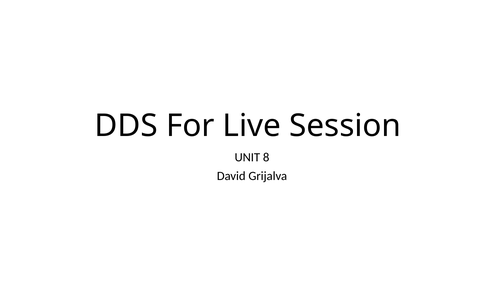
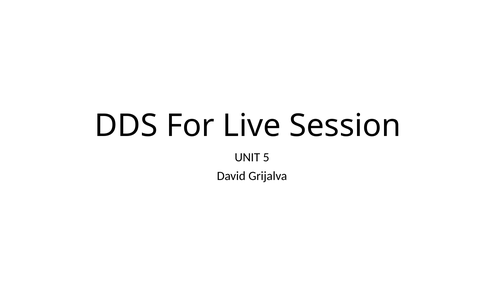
8: 8 -> 5 (266, 158)
